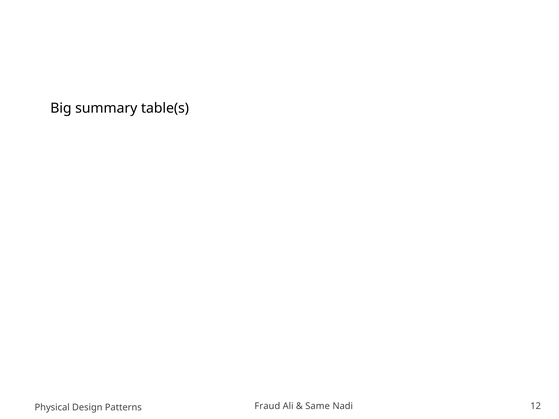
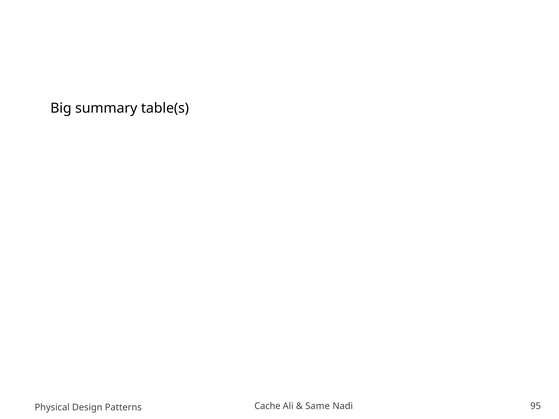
Fraud: Fraud -> Cache (267, 406)
12: 12 -> 95 (536, 406)
